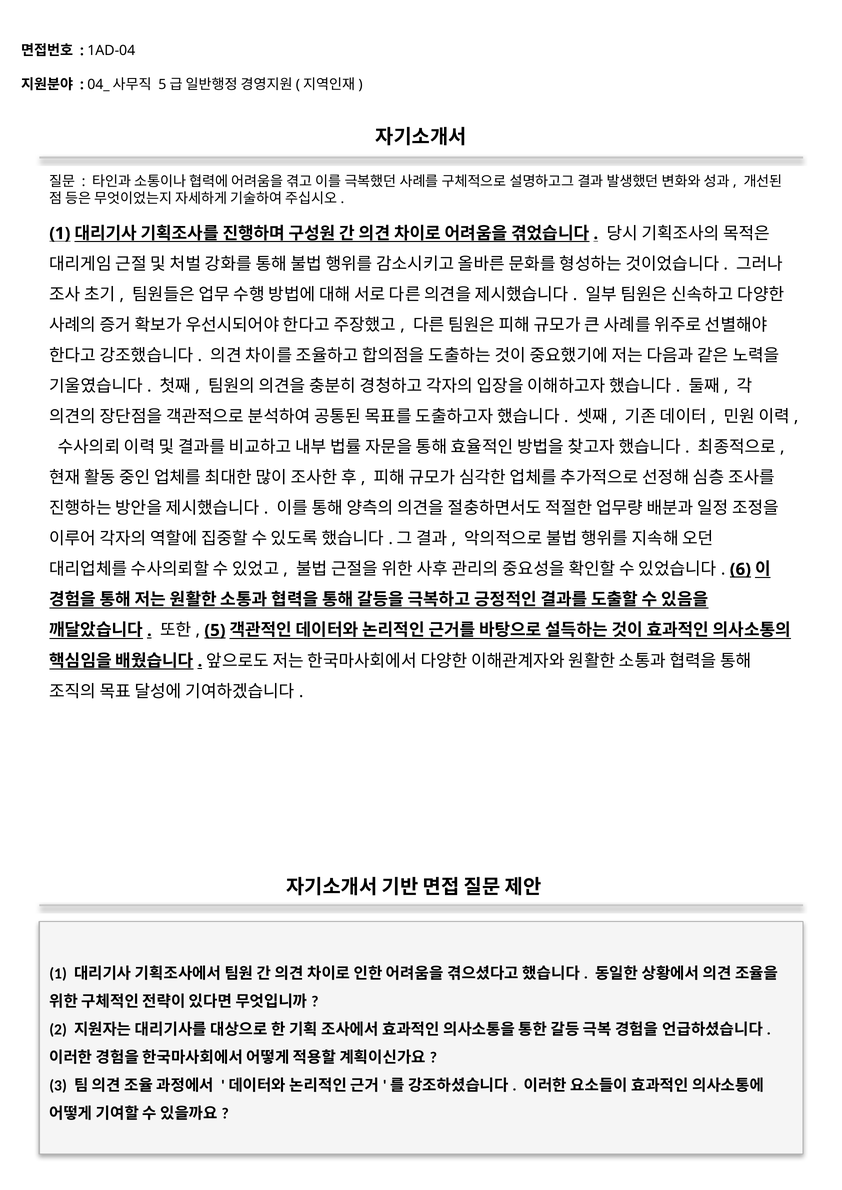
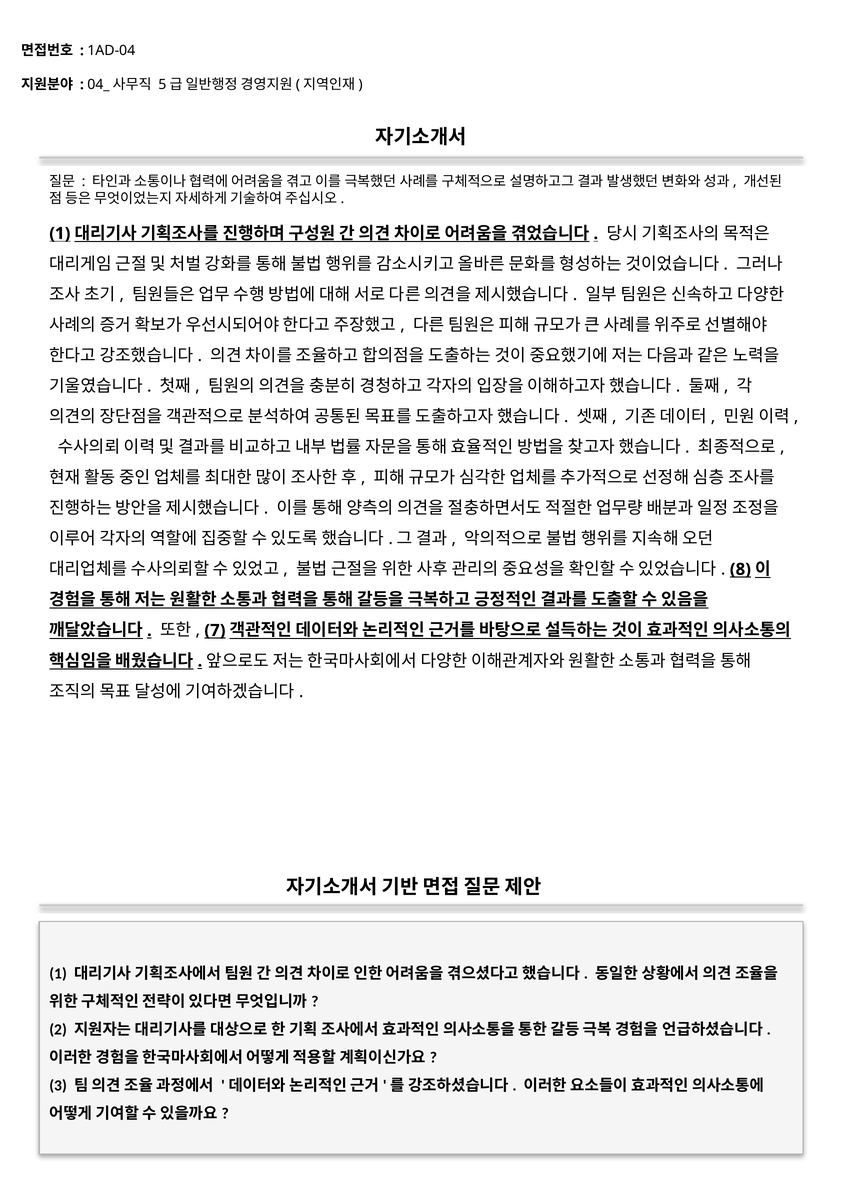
6: 6 -> 8 (740, 570)
5: 5 -> 7 (215, 631)
